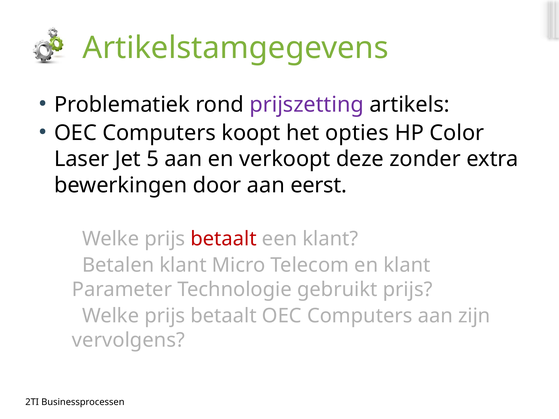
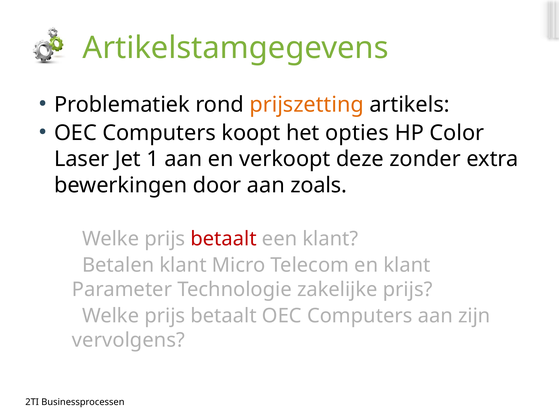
prijszetting colour: purple -> orange (307, 105)
5: 5 -> 1 (153, 159)
eerst: eerst -> zoals (319, 185)
gebruikt: gebruikt -> zakelijke (337, 290)
